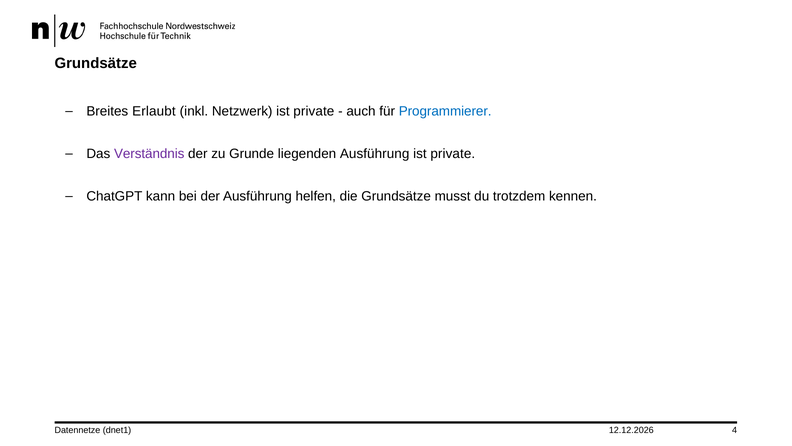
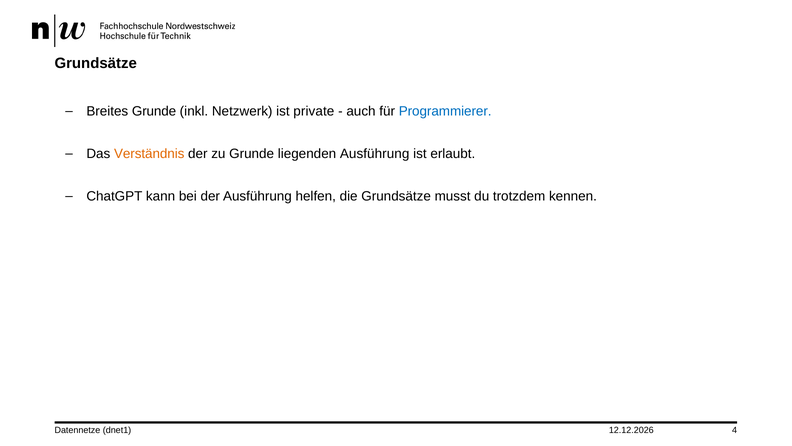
Breites Erlaubt: Erlaubt -> Grunde (154, 111)
Verständnis colour: purple -> orange (149, 154)
private: private -> erlaubt (453, 154)
